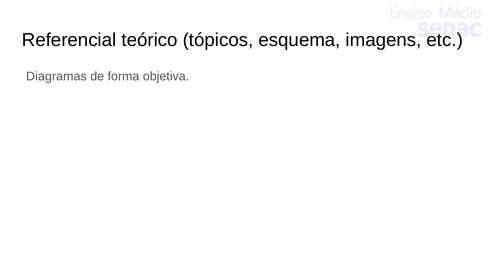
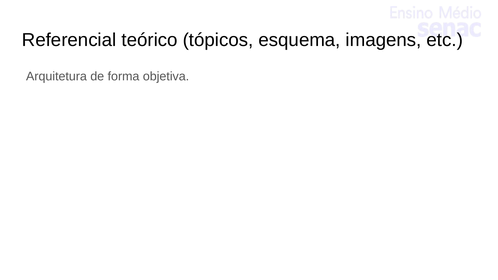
Diagramas: Diagramas -> Arquitetura (56, 76)
